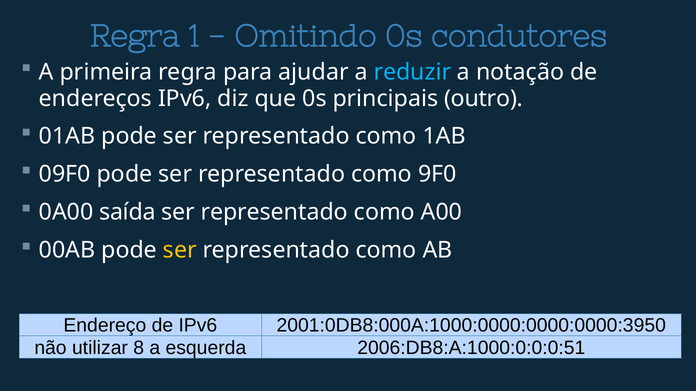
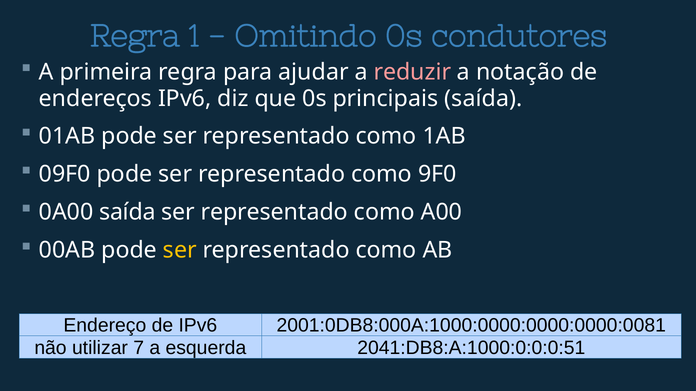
reduzir colour: light blue -> pink (412, 72)
principais outro: outro -> saída (483, 98)
2001:0DB8:000A:1000:0000:0000:0000:3950: 2001:0DB8:000A:1000:0000:0000:0000:3950 -> 2001:0DB8:000A:1000:0000:0000:0000:0081 (471, 326)
8: 8 -> 7 (139, 348)
2006:DB8:A:1000:0:0:0:51: 2006:DB8:A:1000:0:0:0:51 -> 2041:DB8:A:1000:0:0:0:51 (471, 348)
